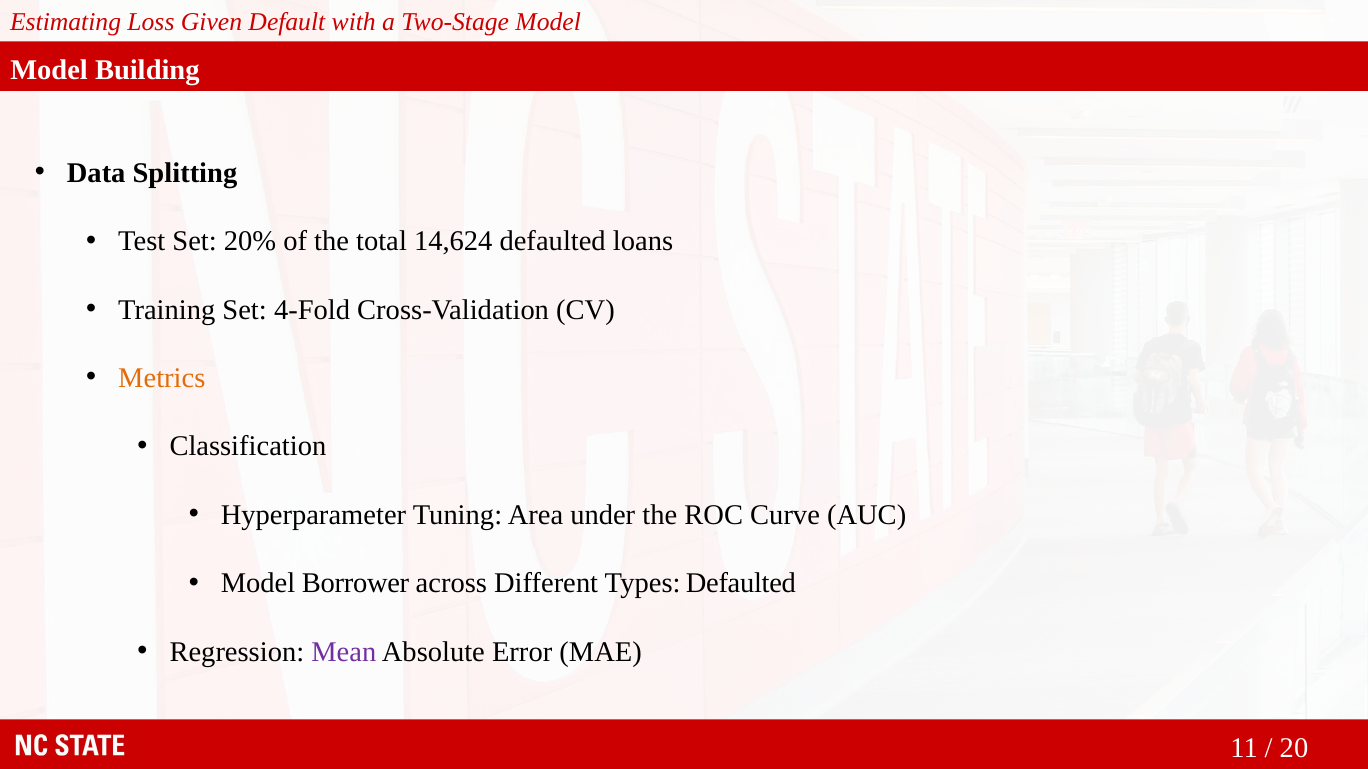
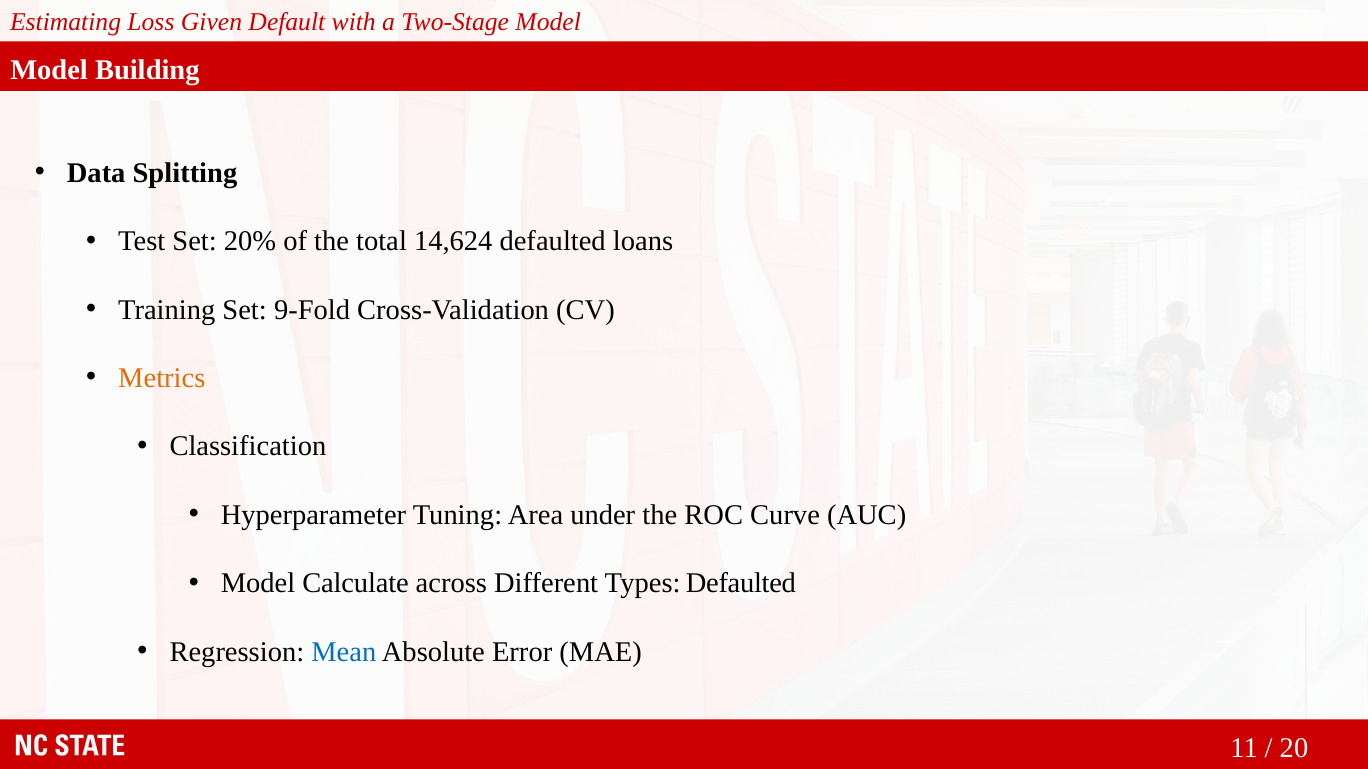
4-Fold: 4-Fold -> 9-Fold (312, 310)
Borrower: Borrower -> Calculate (356, 584)
Mean colour: purple -> blue (344, 652)
